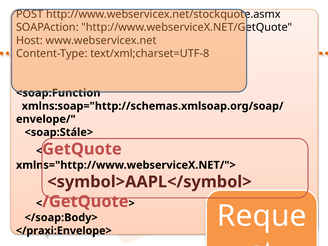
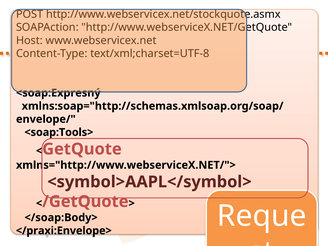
<soap:Function: <soap:Function -> <soap:Expresný (58, 93)
<soap:Stále>: <soap:Stále> -> <soap:Tools> (59, 132)
